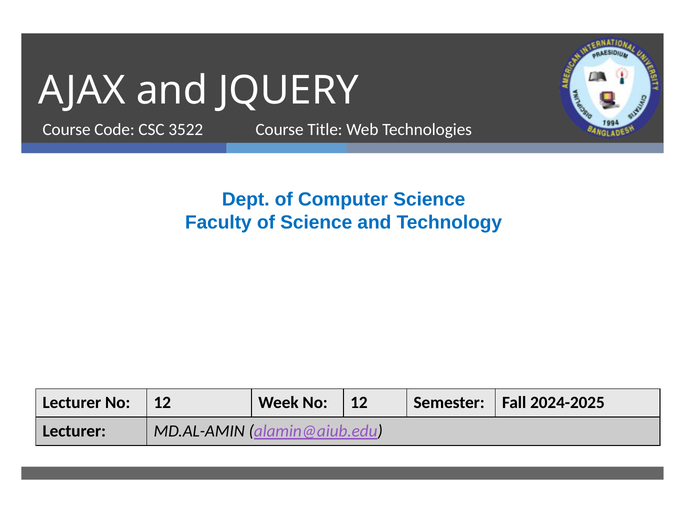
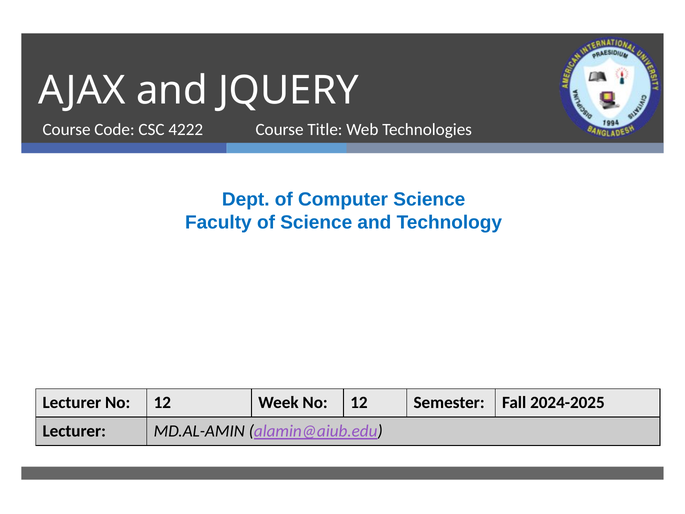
3522: 3522 -> 4222 (186, 130)
